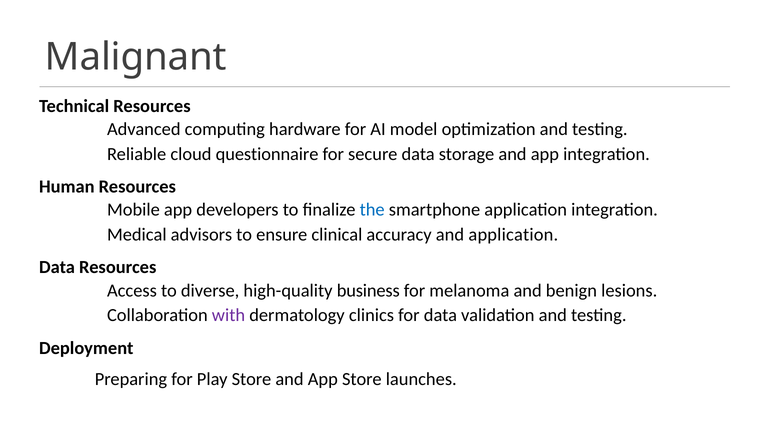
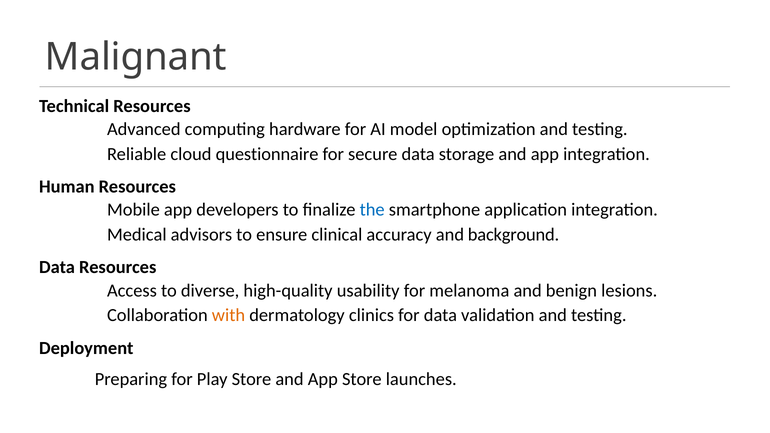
and application: application -> background (514, 235)
business: business -> usability (368, 291)
with colour: purple -> orange (228, 315)
